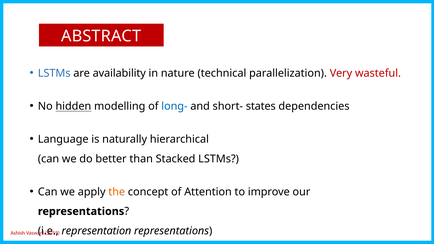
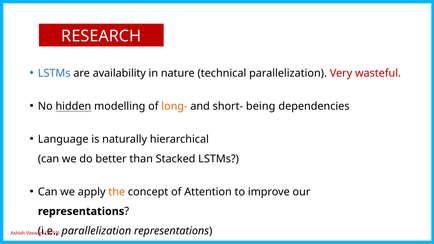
ABSTRACT: ABSTRACT -> RESEARCH (101, 36)
long- colour: blue -> orange (174, 106)
states: states -> being (261, 106)
representation: representation -> parallelization (96, 231)
